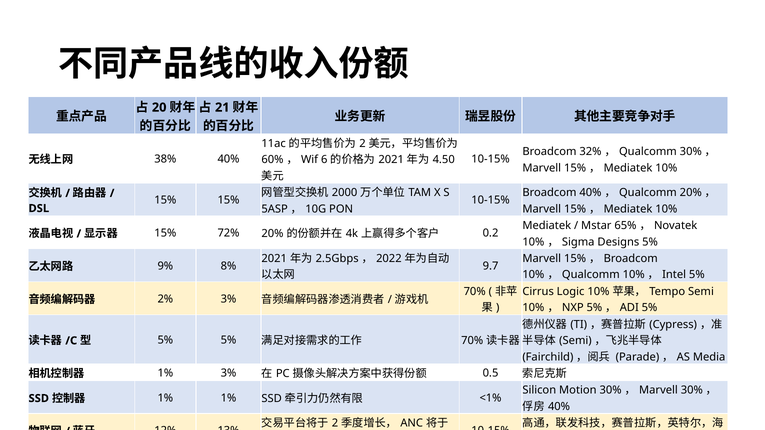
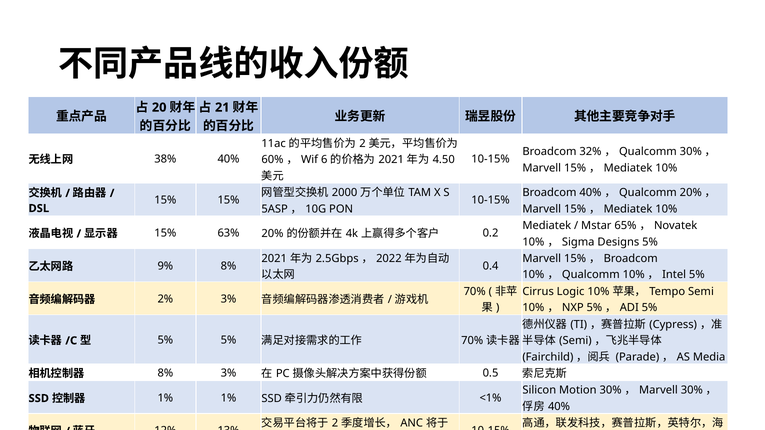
72%: 72% -> 63% (229, 233)
9.7: 9.7 -> 0.4 (491, 266)
1%: 1% -> 8% (165, 373)
